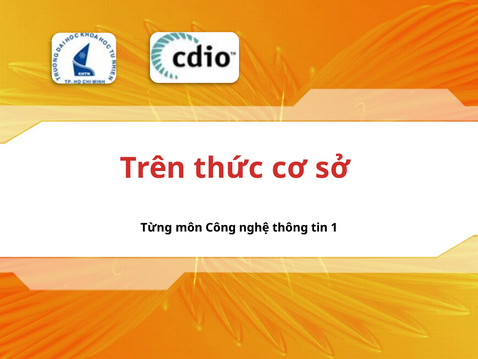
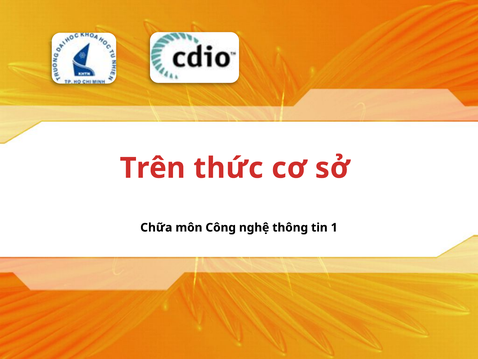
Từng: Từng -> Chữa (156, 227)
